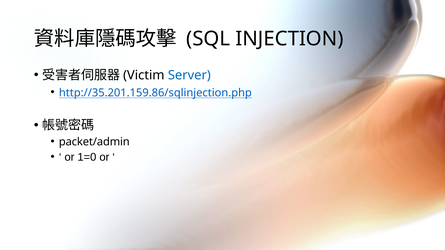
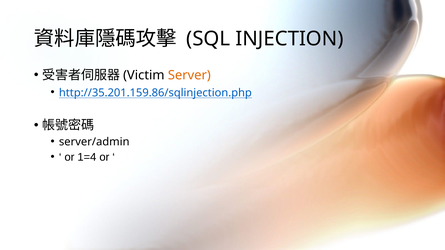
Server colour: blue -> orange (189, 75)
packet/admin: packet/admin -> server/admin (94, 142)
1=0: 1=0 -> 1=4 (87, 157)
